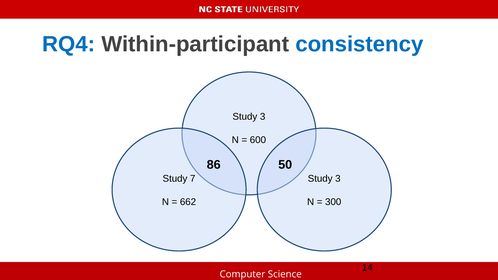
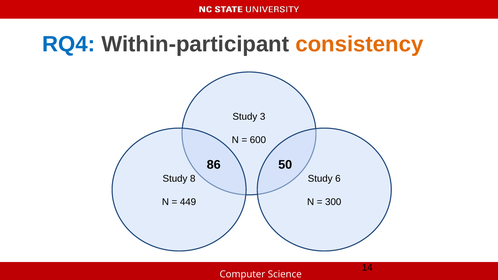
consistency colour: blue -> orange (359, 44)
7: 7 -> 8 (193, 179)
3: 3 -> 6 (338, 179)
662: 662 -> 449 (188, 202)
